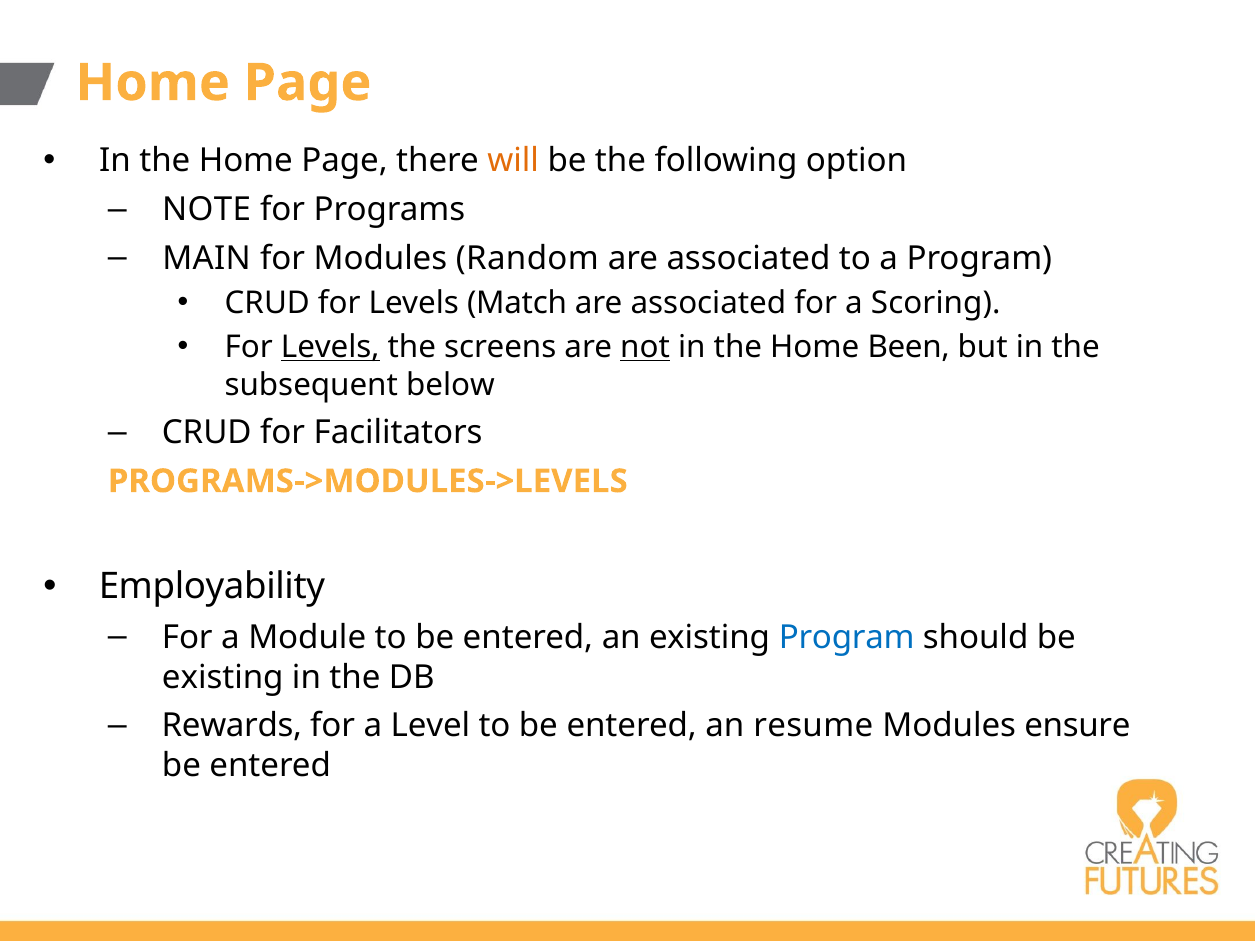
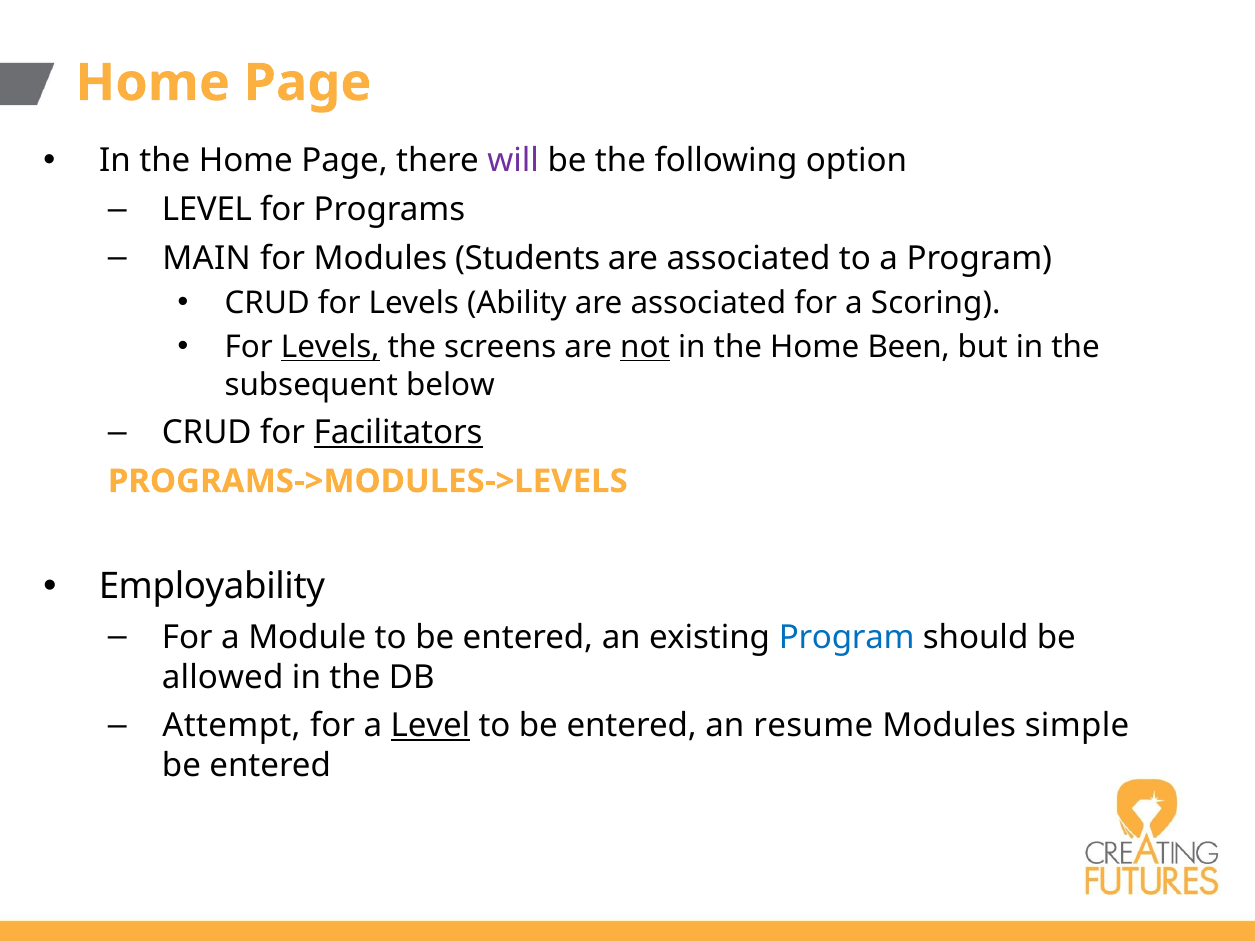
will colour: orange -> purple (513, 161)
NOTE: NOTE -> LEVEL (207, 210)
Random: Random -> Students (528, 258)
Match: Match -> Ability (517, 303)
Facilitators underline: none -> present (398, 433)
existing: existing -> allowed (223, 677)
Rewards: Rewards -> Attempt (232, 726)
Level underline: none -> present (430, 726)
ensure: ensure -> simple (1077, 726)
